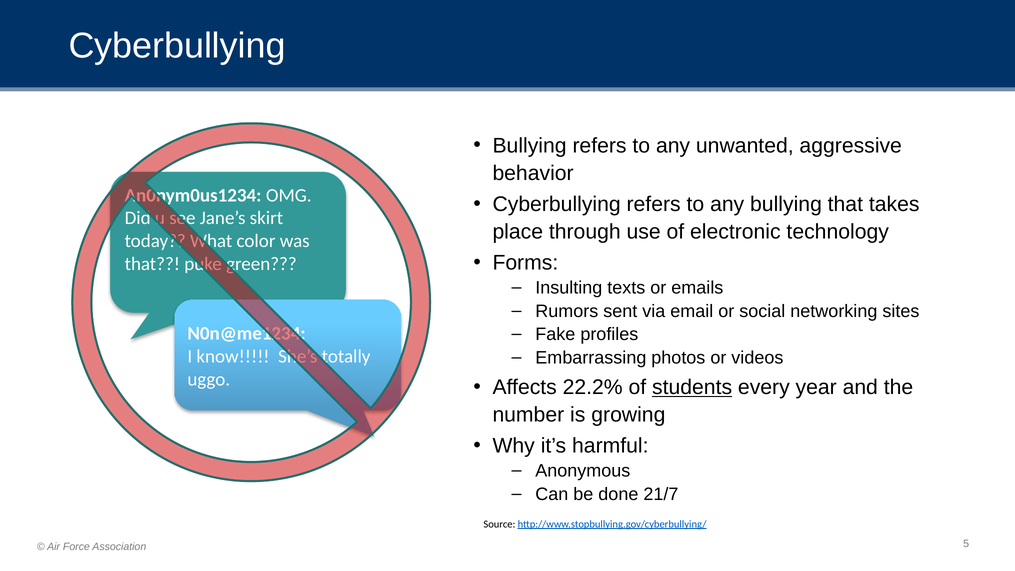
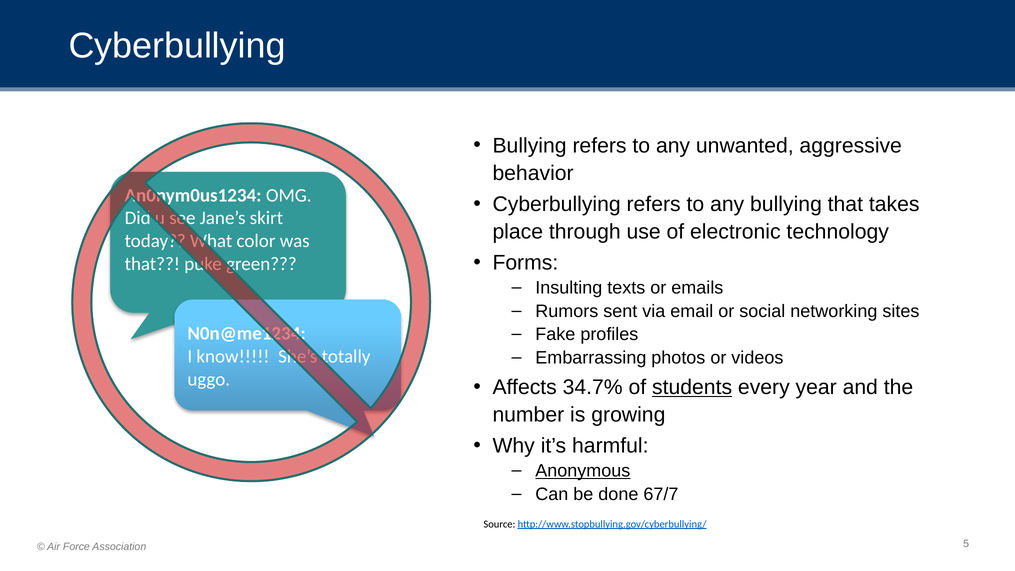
22.2%: 22.2% -> 34.7% (593, 387)
Anonymous underline: none -> present (583, 471)
21/7: 21/7 -> 67/7 (661, 494)
